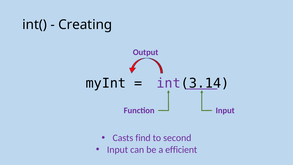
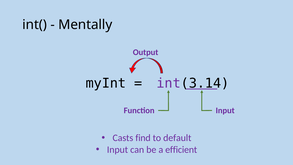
Creating: Creating -> Mentally (85, 25)
second: second -> default (177, 138)
